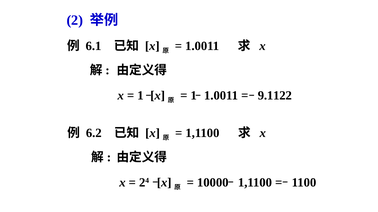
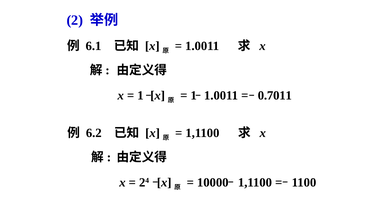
9.1122: 9.1122 -> 0.7011 (275, 96)
